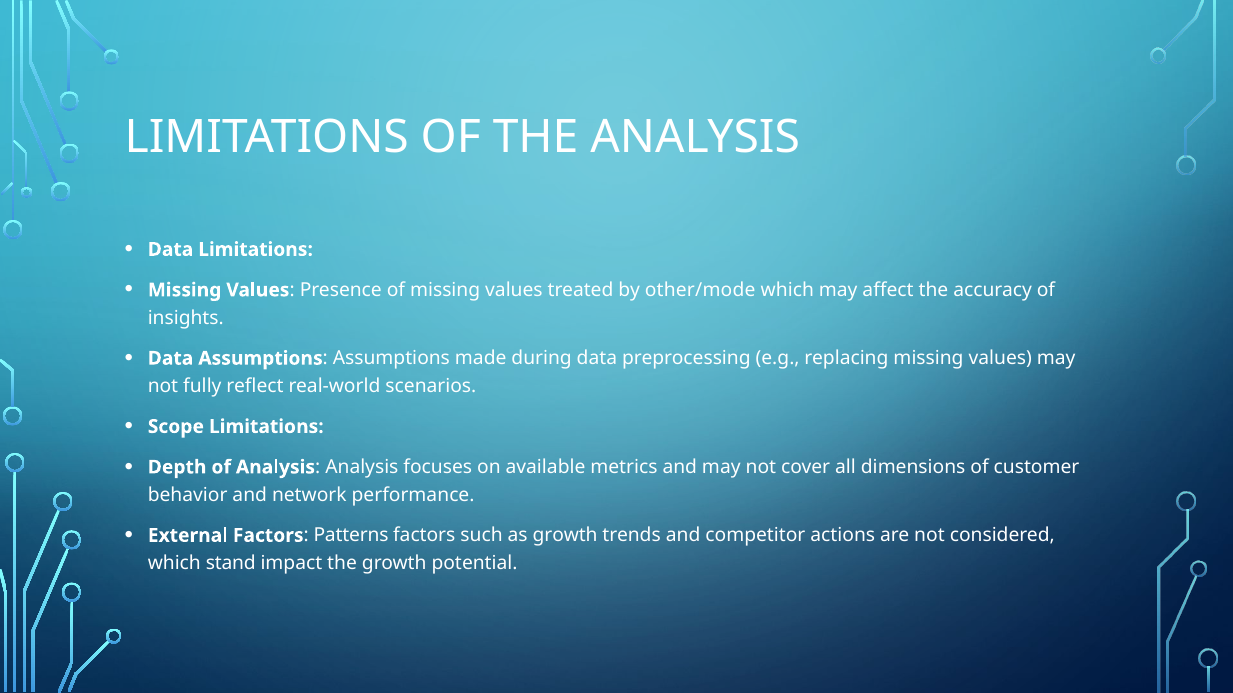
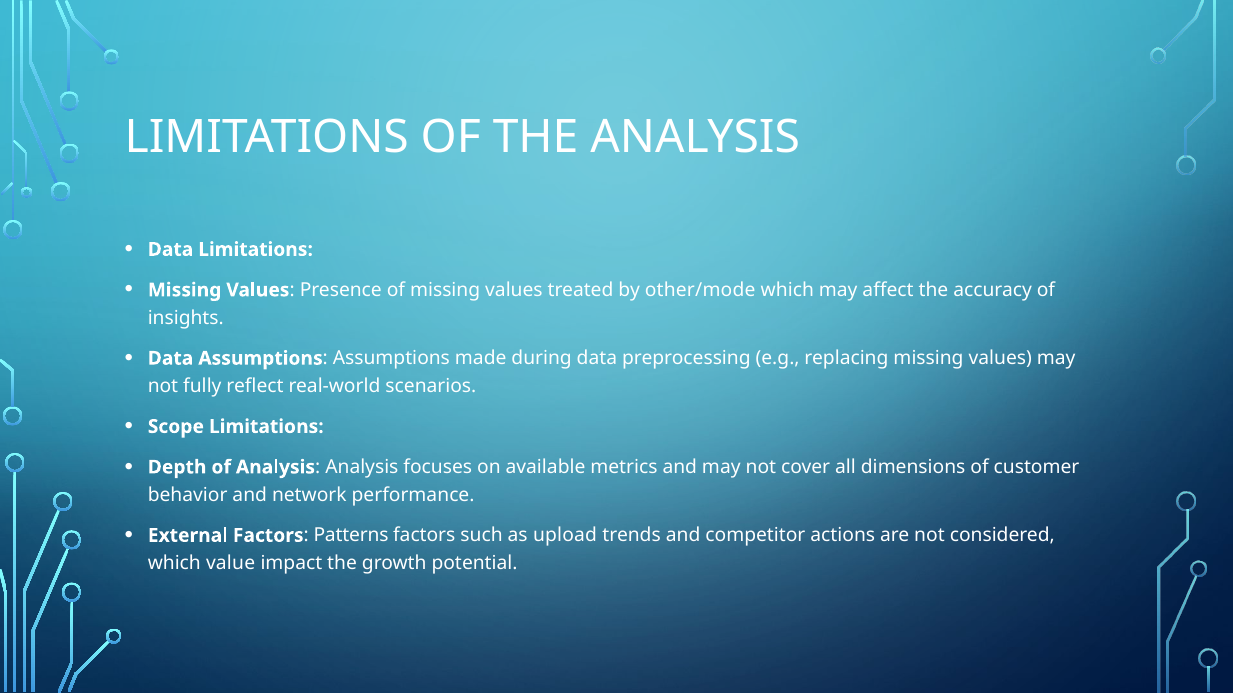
as growth: growth -> upload (565, 536)
stand: stand -> value (231, 564)
